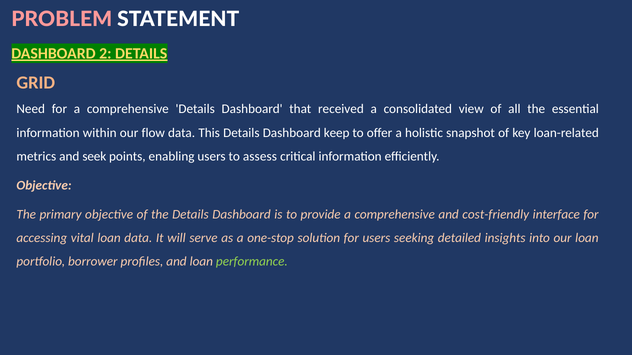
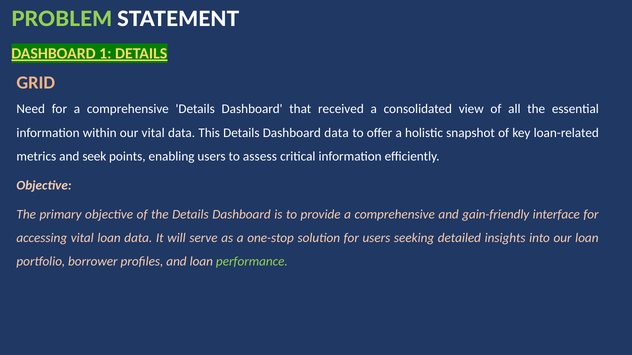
PROBLEM colour: pink -> light green (62, 19)
2: 2 -> 1 (105, 53)
our flow: flow -> vital (153, 133)
Dashboard keep: keep -> data (337, 133)
cost-friendly: cost-friendly -> gain-friendly (496, 215)
